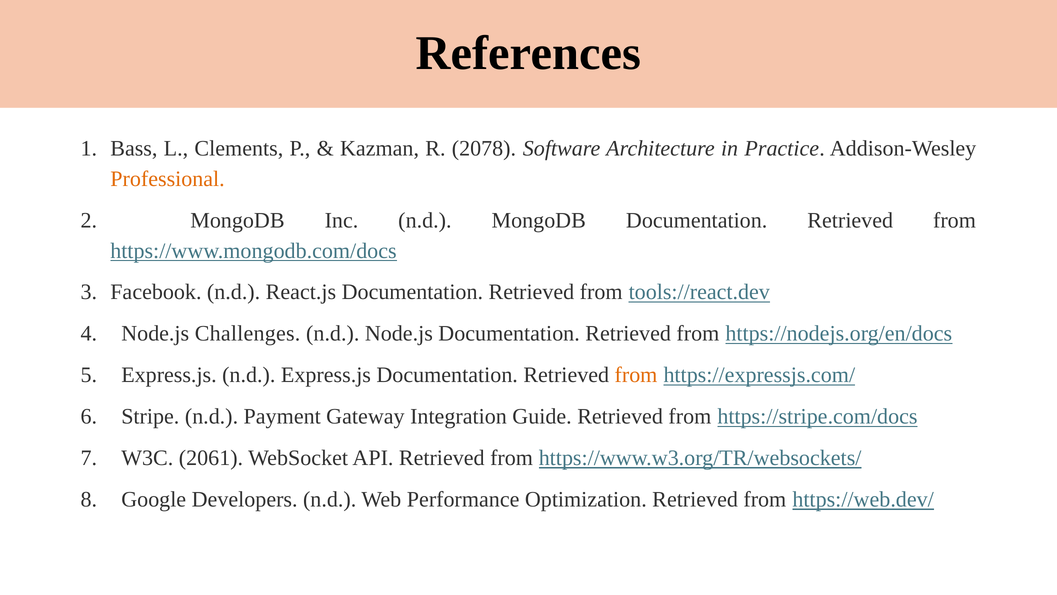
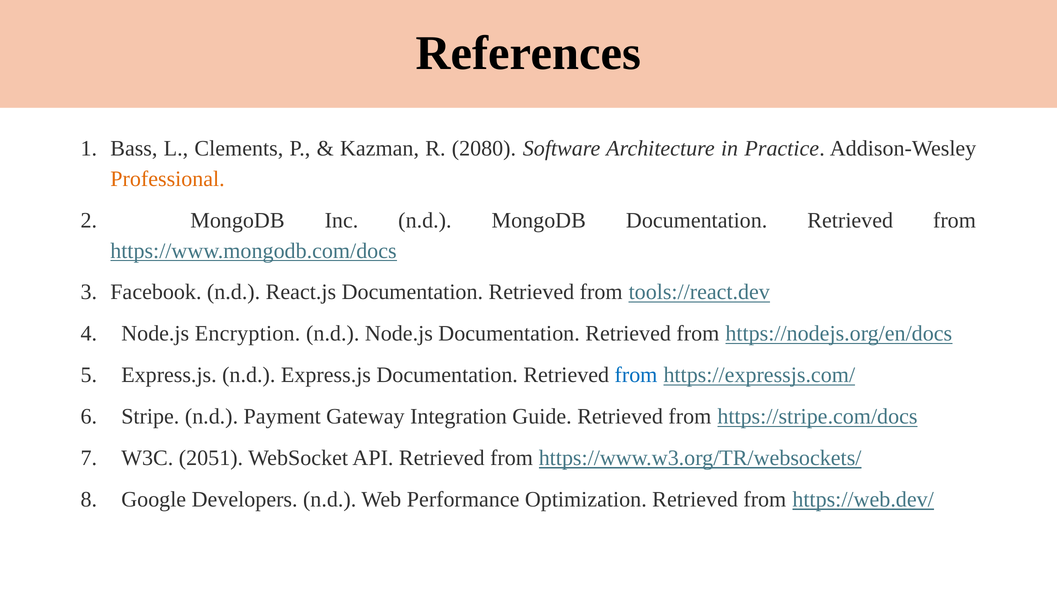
2078: 2078 -> 2080 (484, 148)
Challenges: Challenges -> Encryption (248, 333)
from colour: orange -> blue (636, 375)
2061: 2061 -> 2051 (211, 458)
